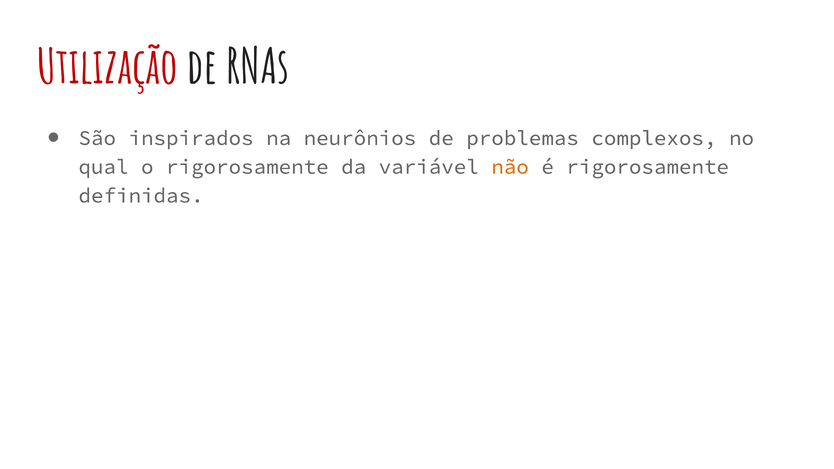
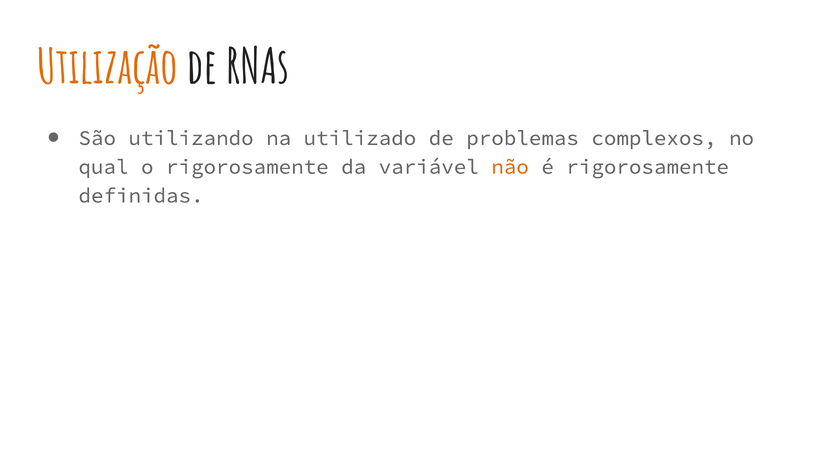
Utilização colour: red -> orange (107, 68)
inspirados: inspirados -> utilizando (191, 138)
neurônios: neurônios -> utilizado (360, 138)
